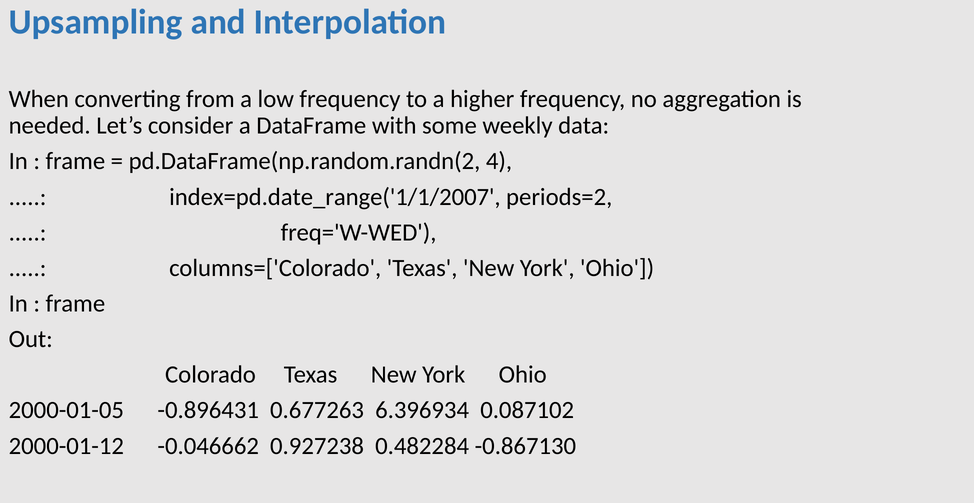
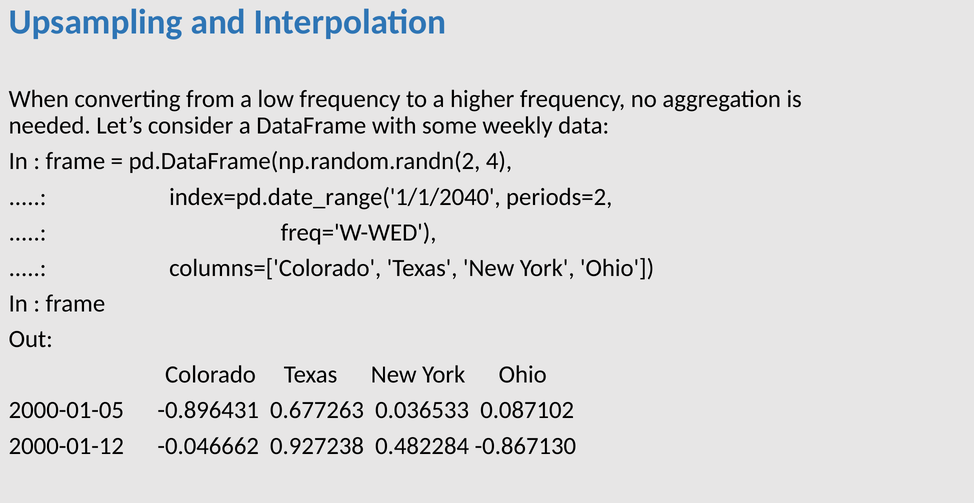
index=pd.date_range('1/1/2007: index=pd.date_range('1/1/2007 -> index=pd.date_range('1/1/2040 (335, 197)
6.396934: 6.396934 -> 0.036533 (422, 410)
